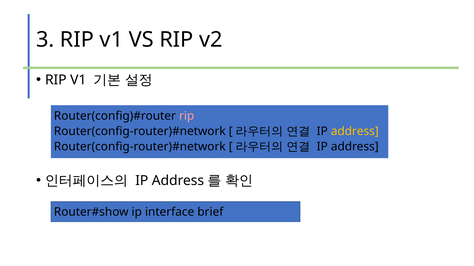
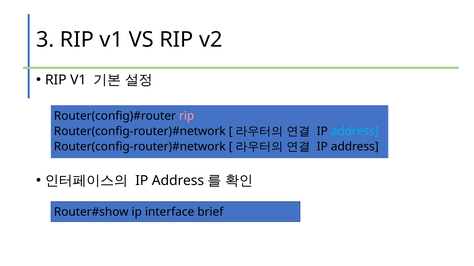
address colour: yellow -> light blue (355, 132)
